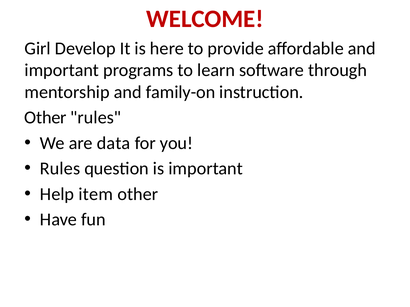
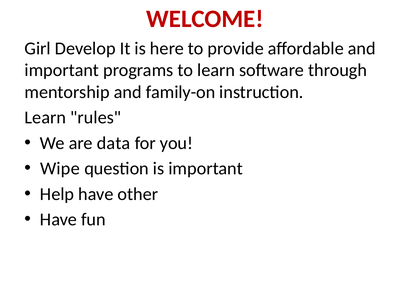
Other: Other -> Learn (45, 118)
Rules: Rules -> Wipe (60, 169)
Help item: item -> have (96, 194)
